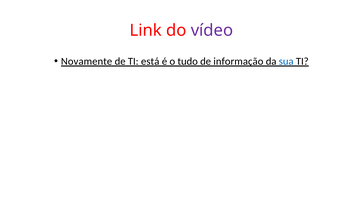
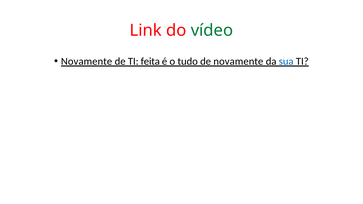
vídeo colour: purple -> green (212, 30)
está: está -> feita (150, 62)
de informação: informação -> novamente (238, 62)
